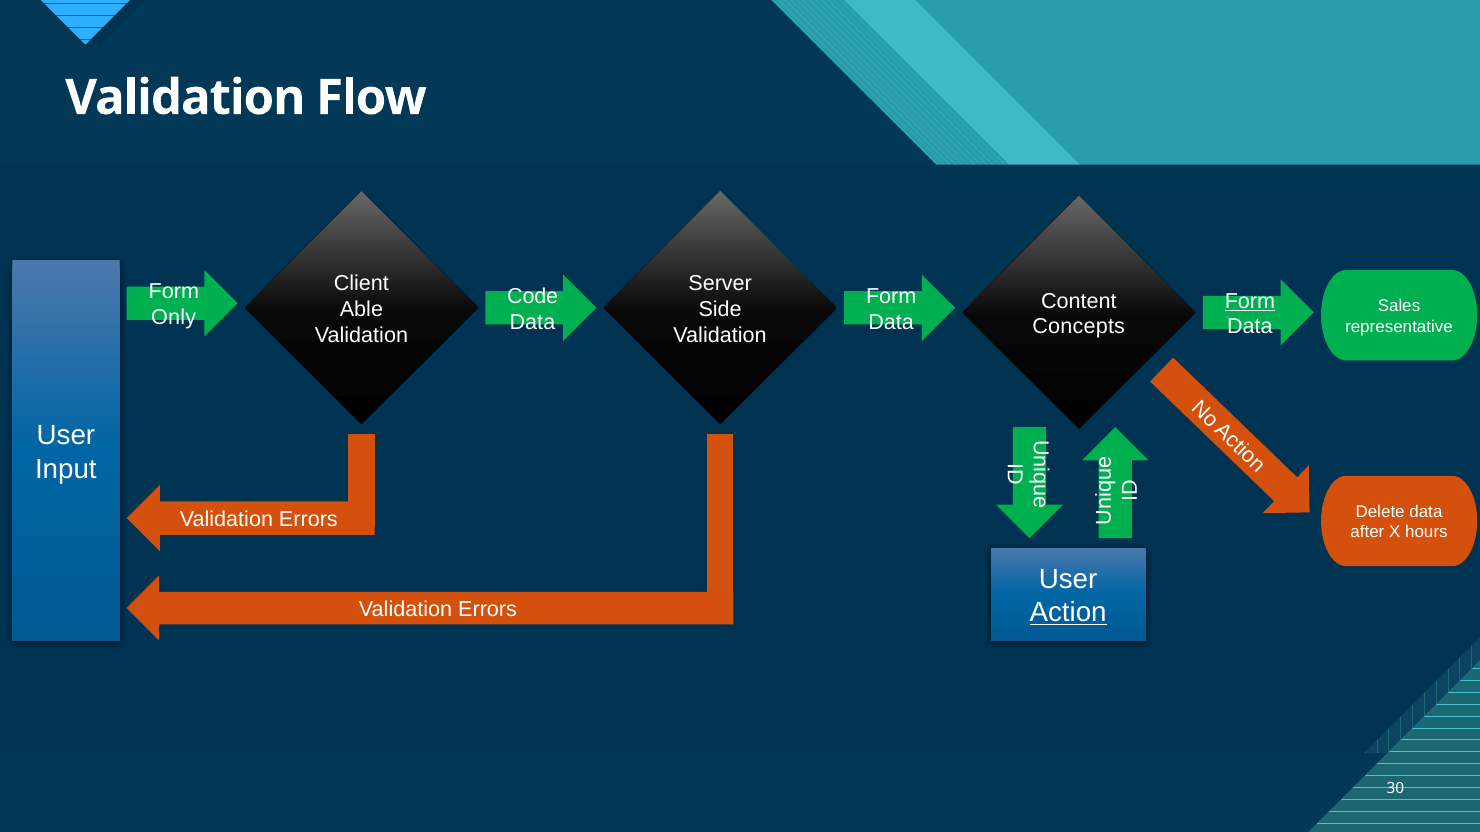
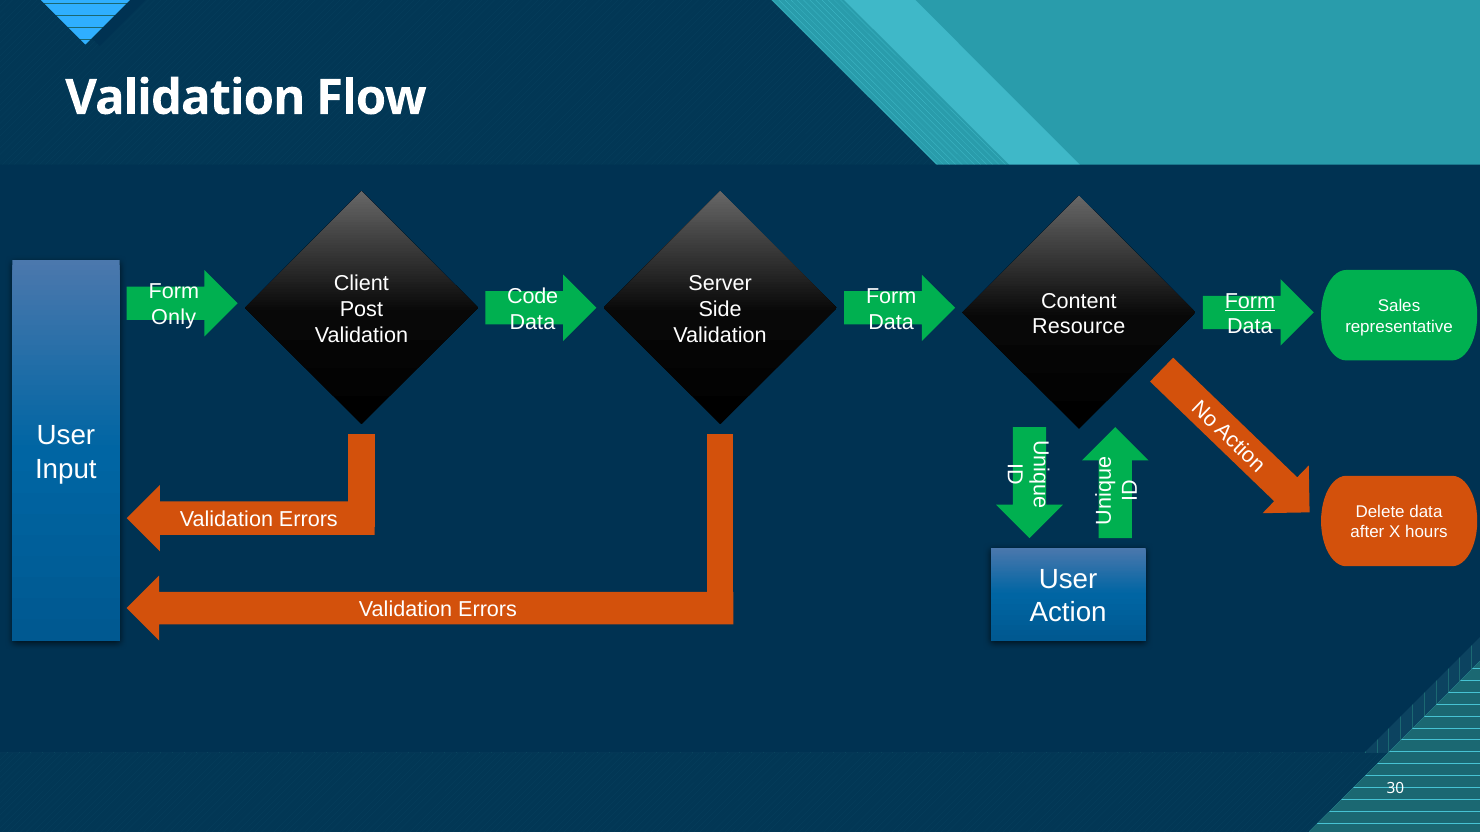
Able: Able -> Post (361, 309)
Concepts: Concepts -> Resource (1079, 327)
Action underline: present -> none (1068, 613)
